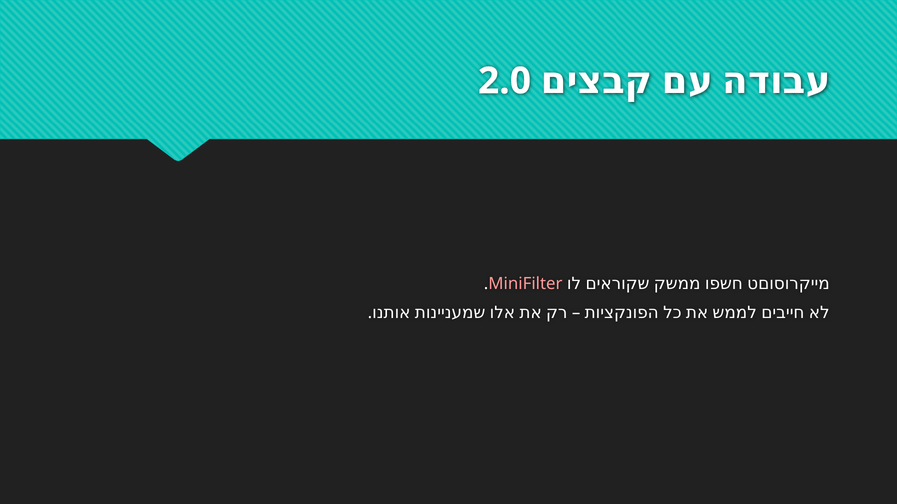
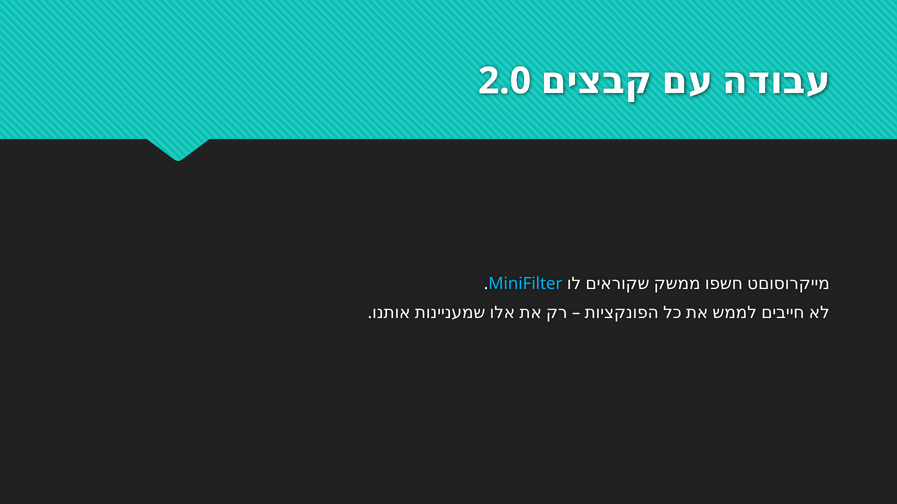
MiniFilter colour: pink -> light blue (525, 284)
